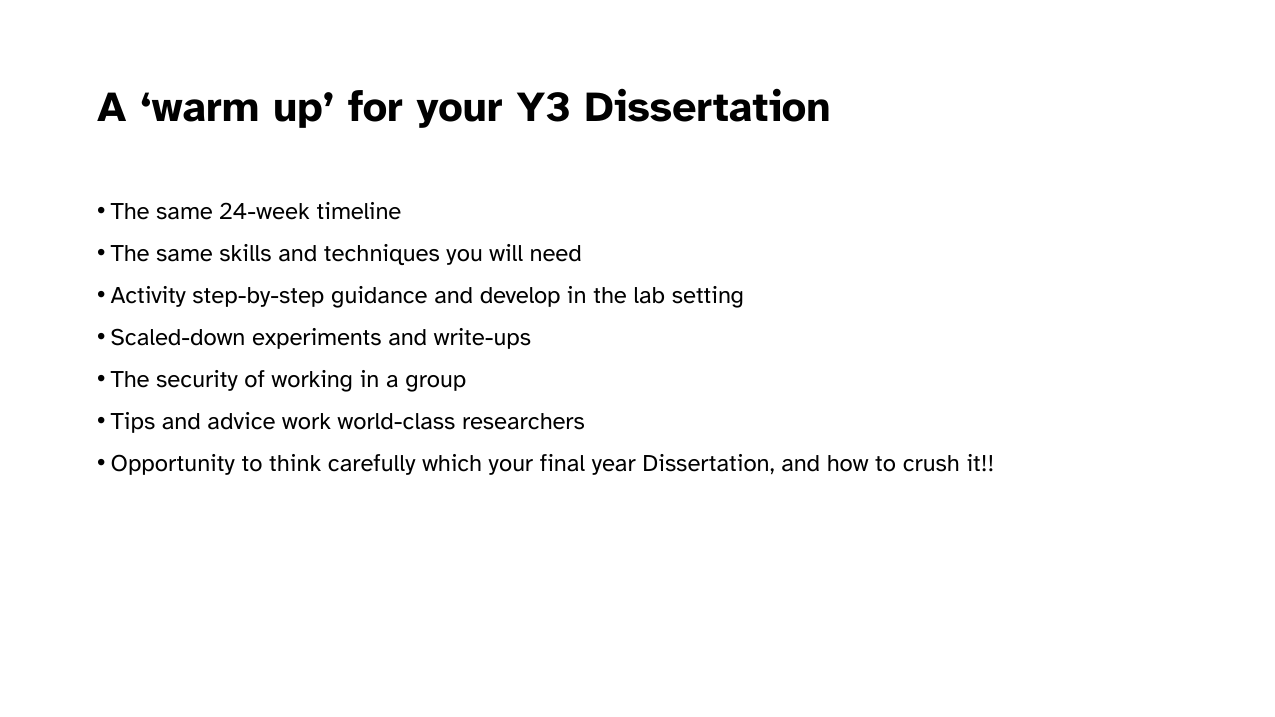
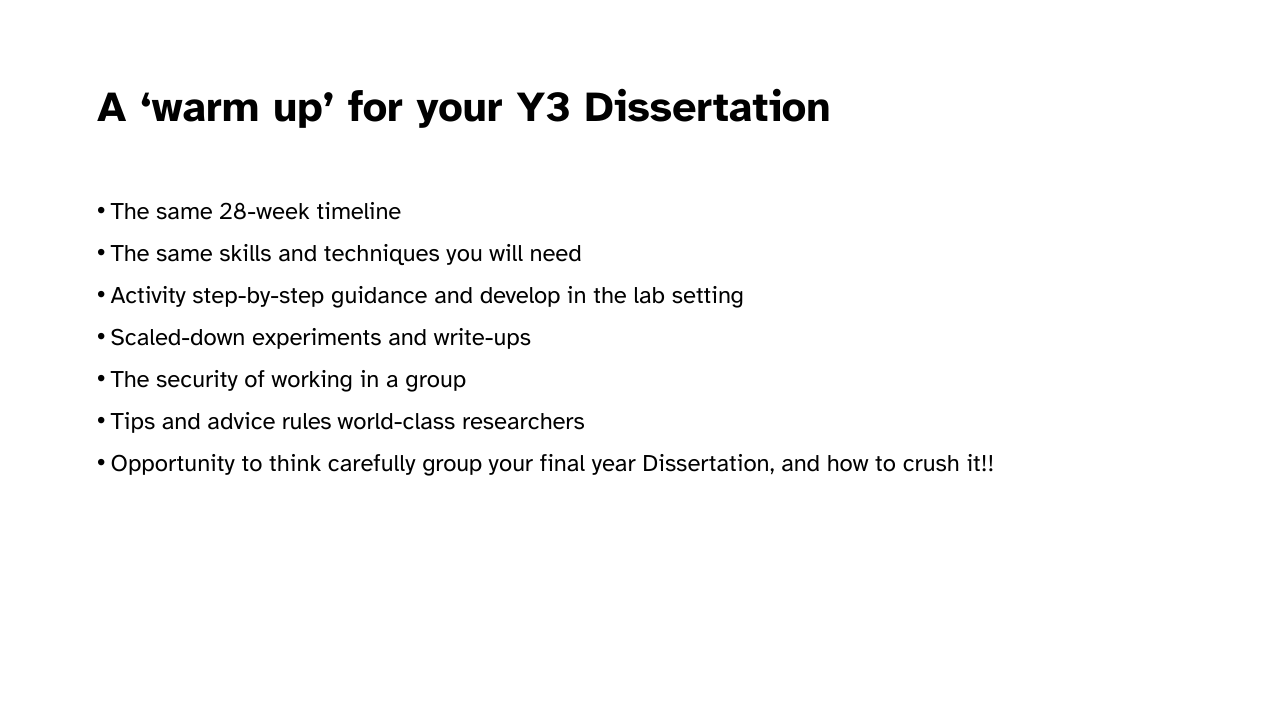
24-week: 24-week -> 28-week (265, 212)
work: work -> rules (307, 422)
carefully which: which -> group (452, 464)
